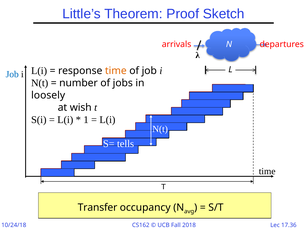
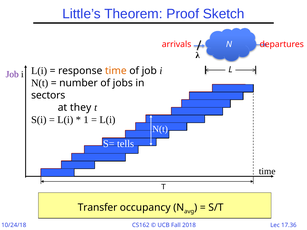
Job colour: blue -> purple (12, 74)
loosely: loosely -> sectors (48, 95)
wish: wish -> they (81, 108)
